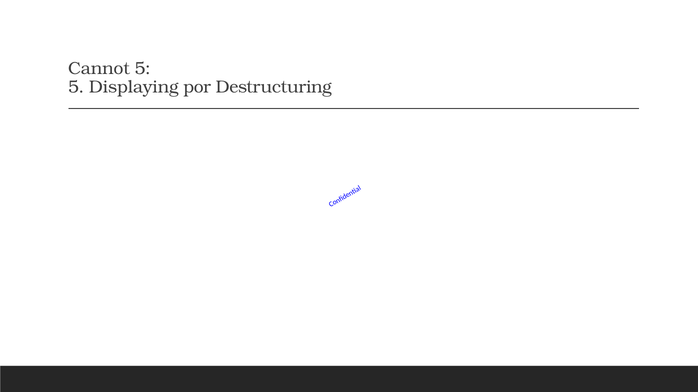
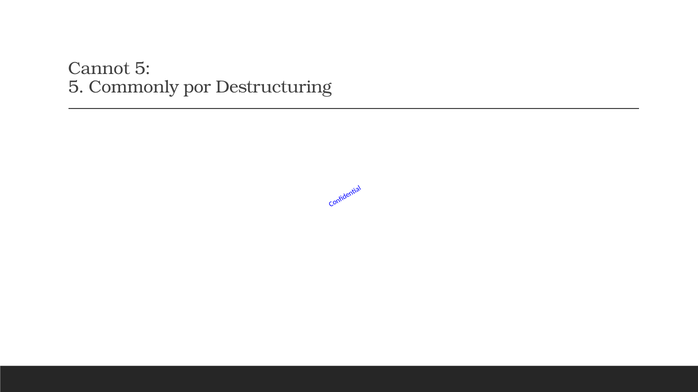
Displaying: Displaying -> Commonly (134, 87)
